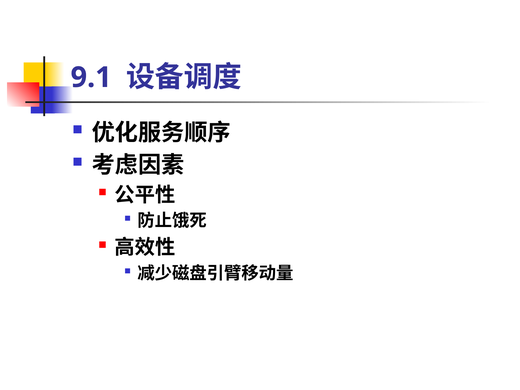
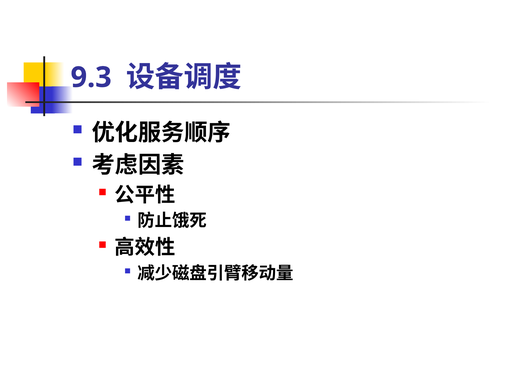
9.1: 9.1 -> 9.3 (91, 77)
